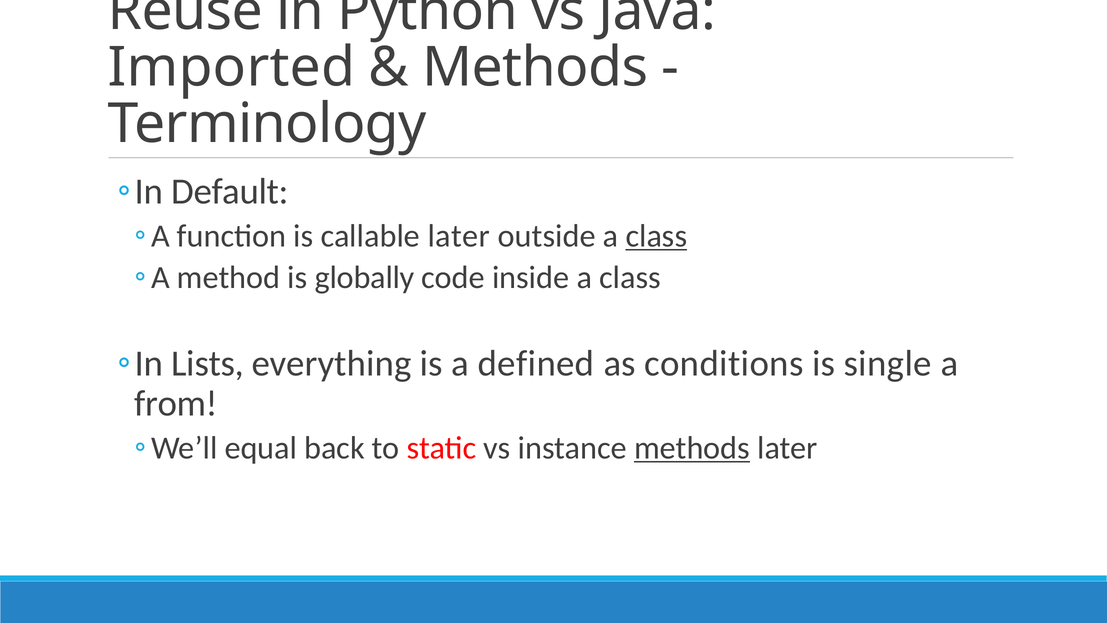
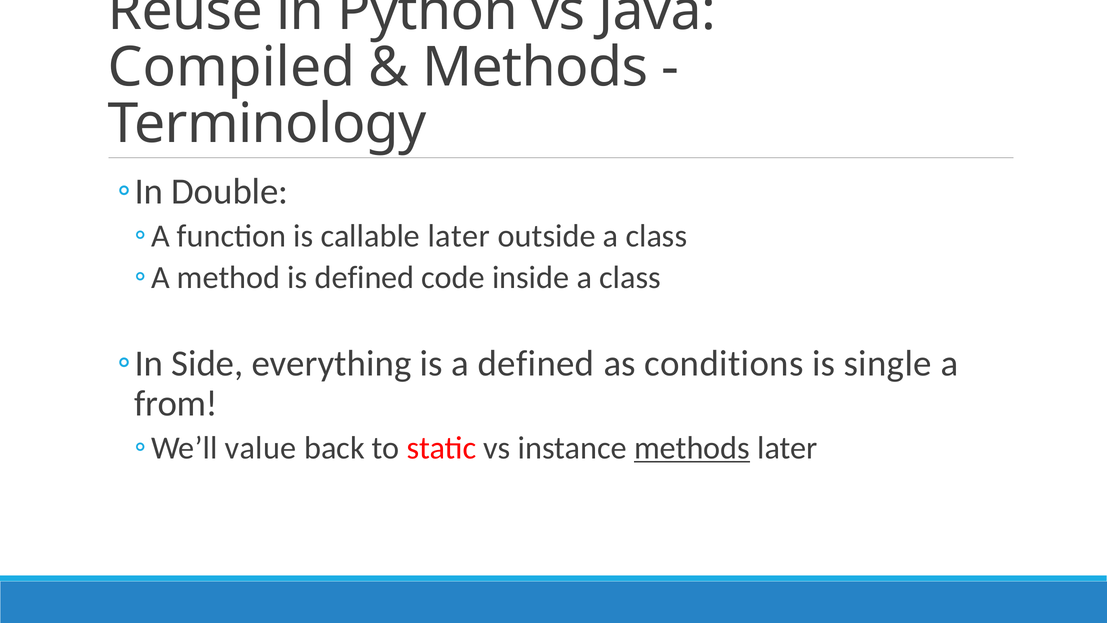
Imported: Imported -> Compiled (232, 68)
Default: Default -> Double (230, 191)
class underline: present -> none (656, 236)
is globally: globally -> defined (365, 277)
Lists: Lists -> Side (207, 363)
equal: equal -> value (261, 448)
